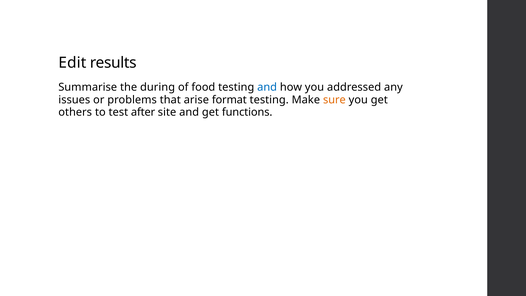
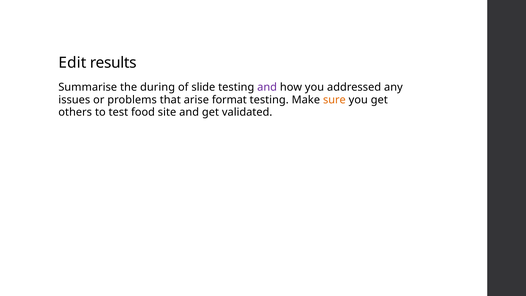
food: food -> slide (203, 87)
and colour: blue -> purple (267, 87)
after: after -> food (143, 112)
functions: functions -> validated (247, 112)
